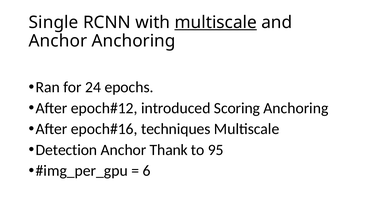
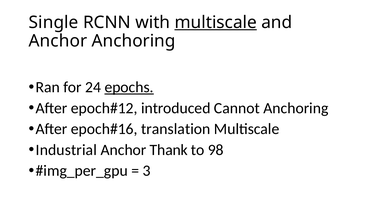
epochs underline: none -> present (129, 87)
Scoring: Scoring -> Cannot (237, 108)
techniques: techniques -> translation (176, 129)
Detection: Detection -> Industrial (66, 150)
95: 95 -> 98 (216, 150)
6: 6 -> 3 (147, 170)
